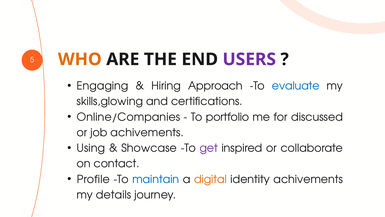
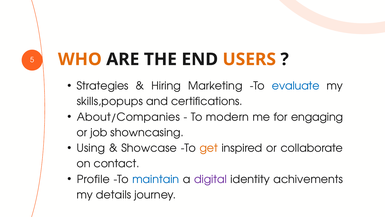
USERS colour: purple -> orange (249, 59)
Engaging: Engaging -> Strategies (103, 86)
Approach: Approach -> Marketing (215, 86)
skills,glowing: skills,glowing -> skills,popups (110, 101)
Online/Companies: Online/Companies -> About/Companies (128, 117)
portfolio: portfolio -> modern (227, 117)
discussed: discussed -> engaging (317, 117)
job achivements: achivements -> showncasing (147, 132)
get colour: purple -> orange (209, 148)
digital colour: orange -> purple (210, 179)
